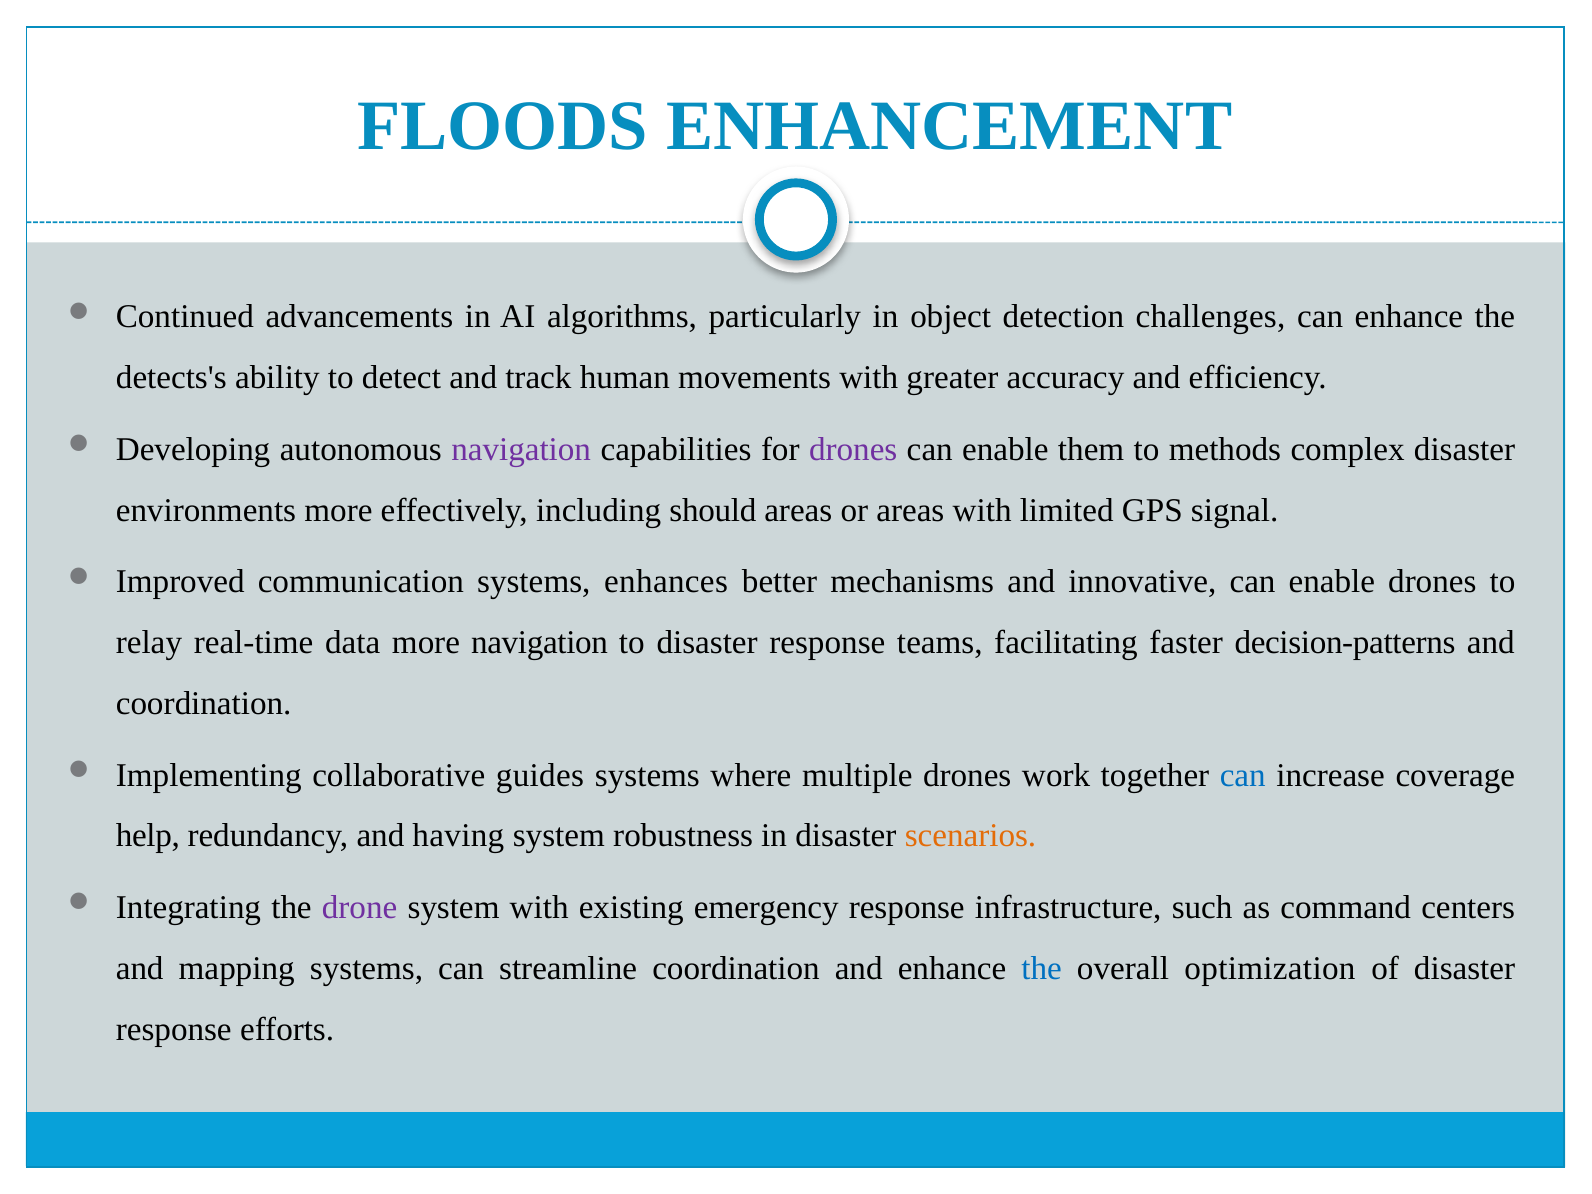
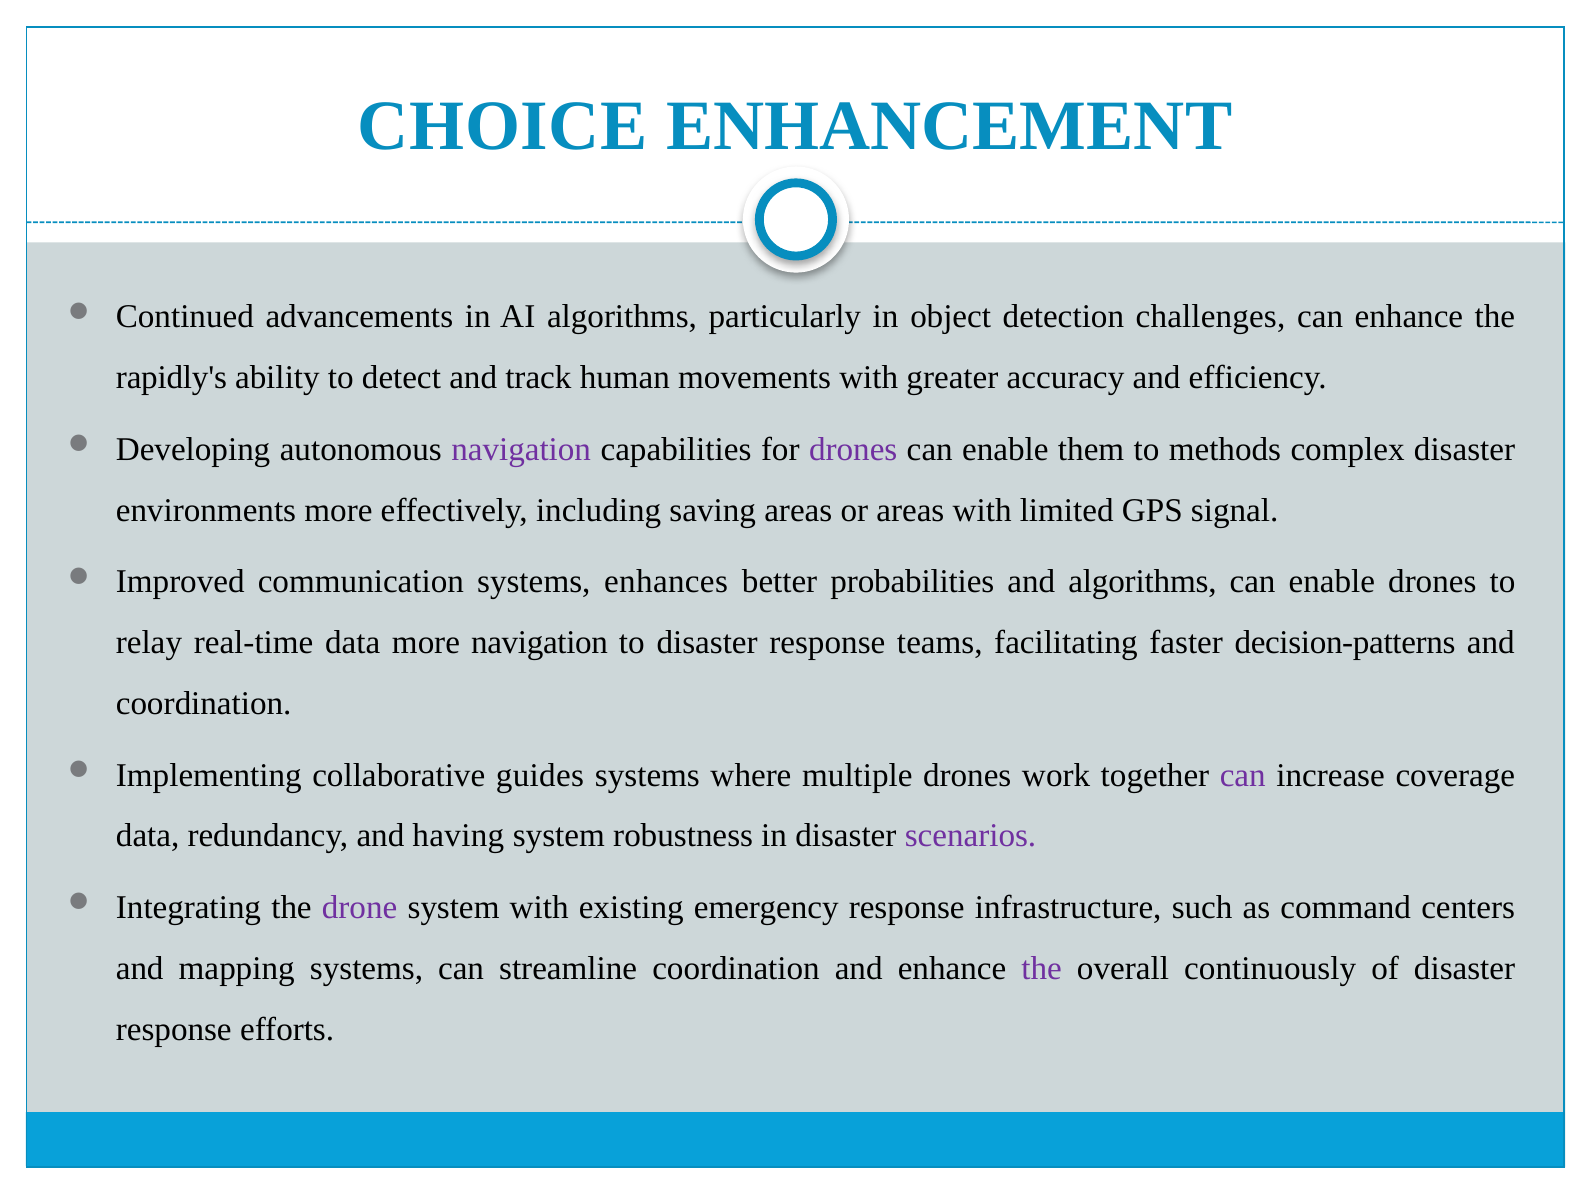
FLOODS: FLOODS -> CHOICE (503, 127)
detects's: detects's -> rapidly's (171, 378)
should: should -> saving (713, 510)
mechanisms: mechanisms -> probabilities (912, 582)
and innovative: innovative -> algorithms (1142, 582)
can colour: blue -> purple (1243, 775)
help: help -> data (148, 836)
scenarios colour: orange -> purple (971, 836)
the colour: blue -> purple (1042, 968)
optimization: optimization -> continuously (1270, 968)
